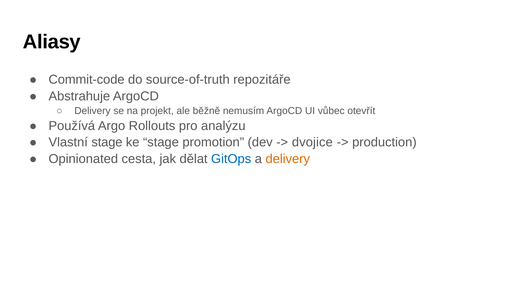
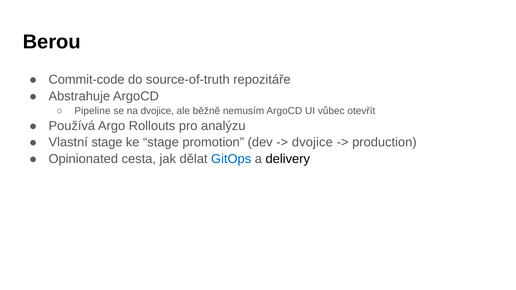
Aliasy: Aliasy -> Berou (52, 42)
Delivery: Delivery -> Pipeline (92, 111)
na projekt: projekt -> dvojice (157, 111)
delivery colour: orange -> black (288, 159)
